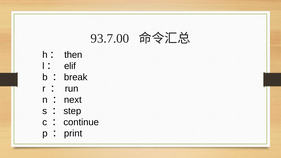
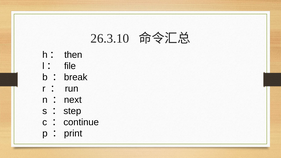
93.7.00: 93.7.00 -> 26.3.10 (110, 39)
elif: elif -> file (70, 66)
